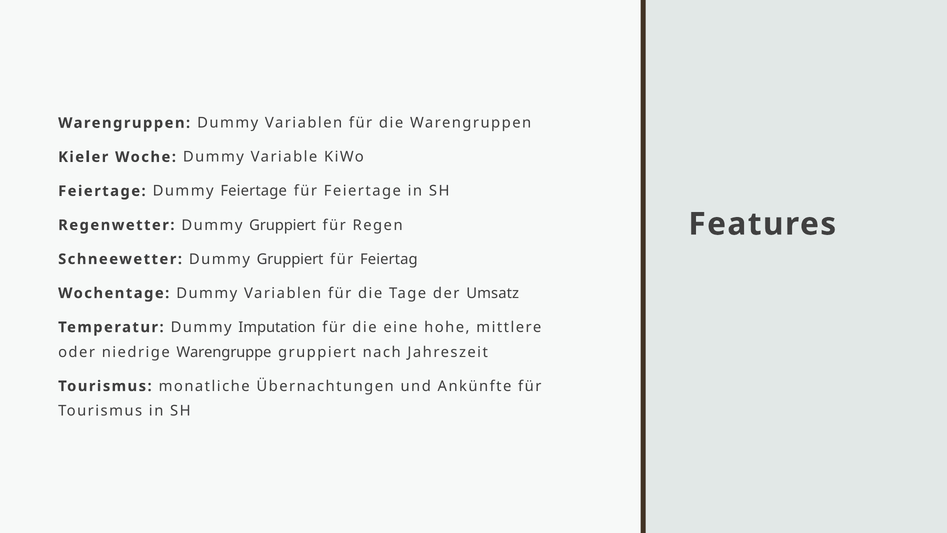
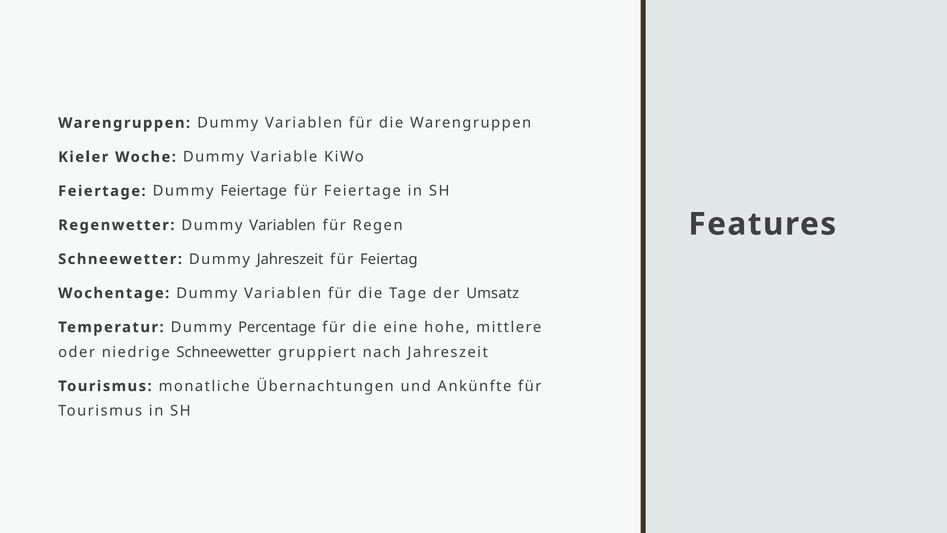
Regenwetter Dummy Gruppiert: Gruppiert -> Variablen (282, 225)
Schneewetter Dummy Gruppiert: Gruppiert -> Jahreszeit (290, 259)
Imputation: Imputation -> Percentage (277, 327)
niedrige Warengruppe: Warengruppe -> Schneewetter (224, 352)
